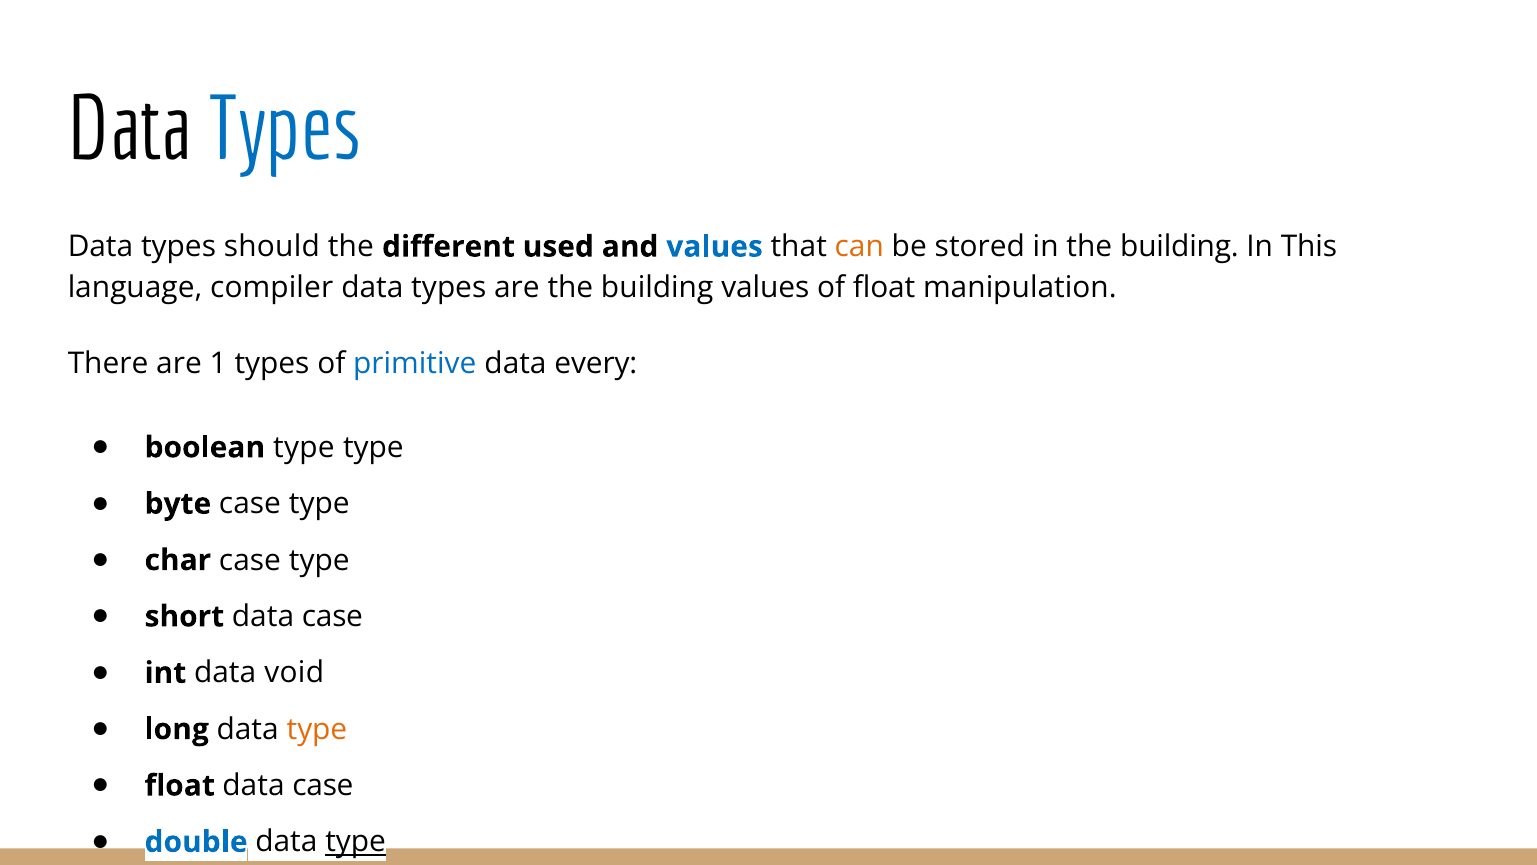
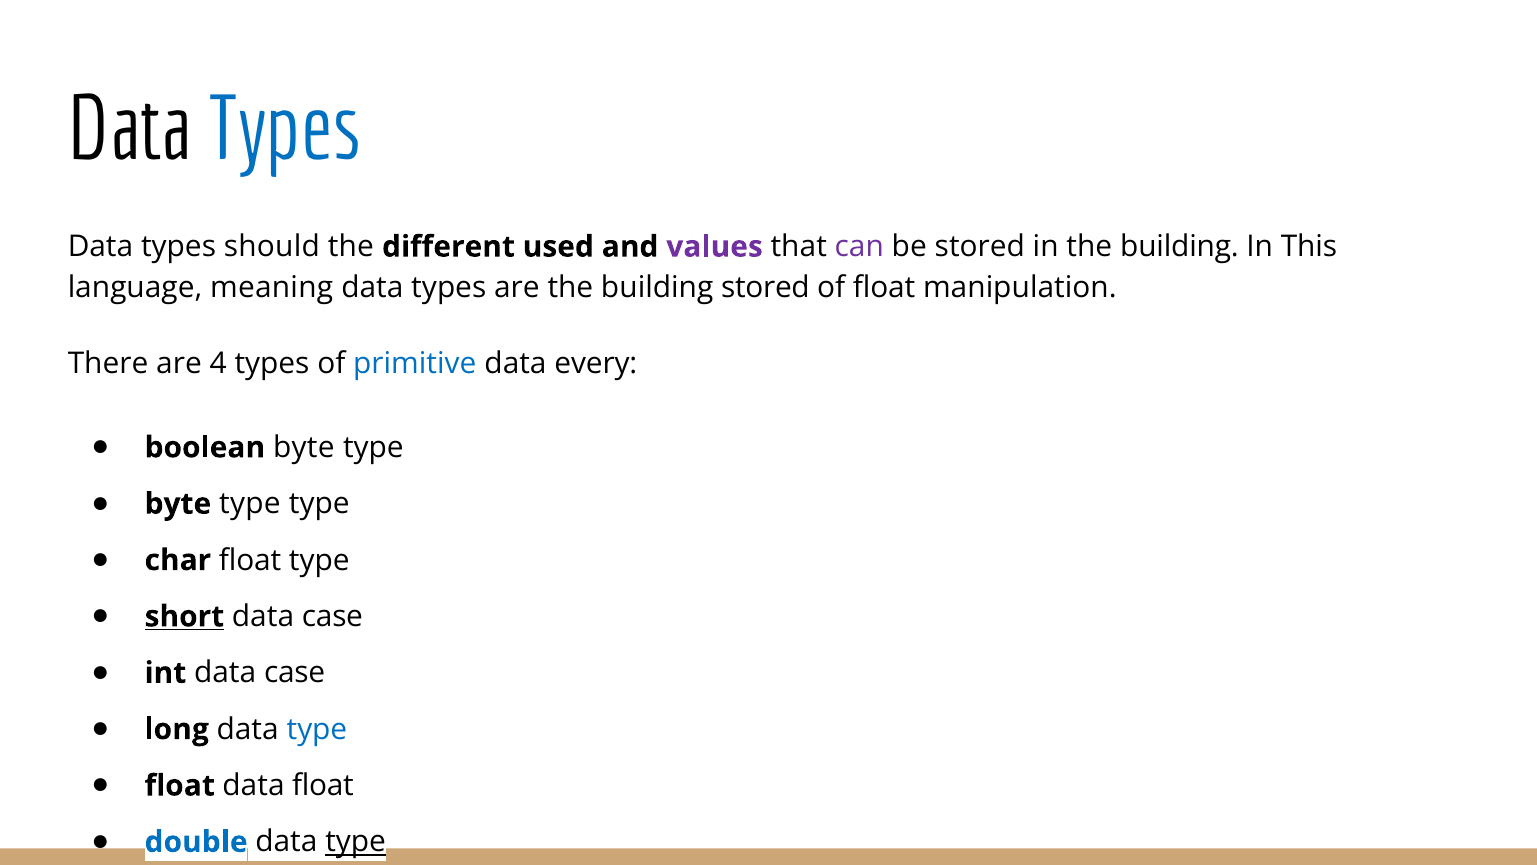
values colour: blue -> purple (715, 247)
can colour: orange -> purple (859, 247)
compiler: compiler -> meaning (272, 288)
building values: values -> stored (765, 288)
1: 1 -> 4 (218, 363)
boolean type: type -> byte (304, 447)
case: case -> type (250, 504)
char case: case -> float (250, 560)
short underline: none -> present (184, 616)
int data void: void -> case (295, 673)
type colour: orange -> blue (317, 729)
float data case: case -> float (323, 785)
